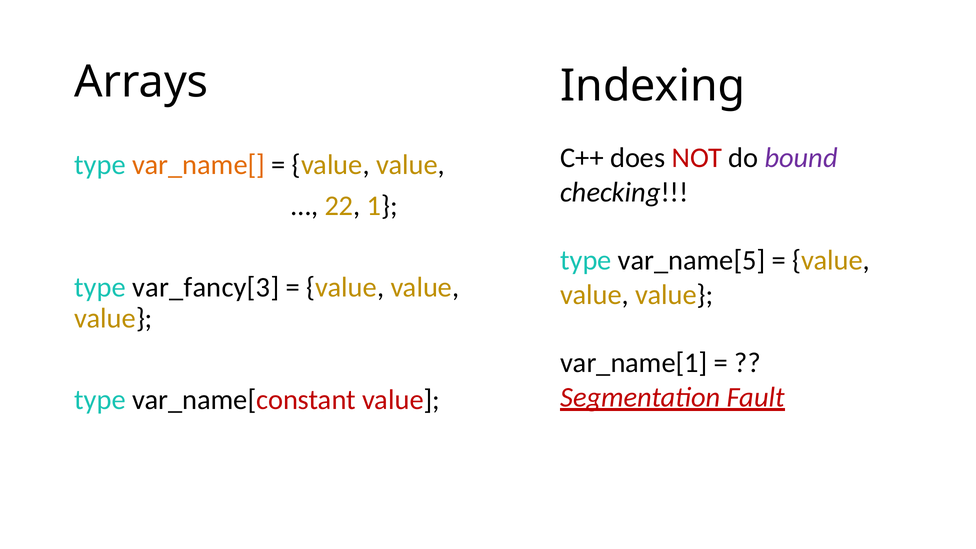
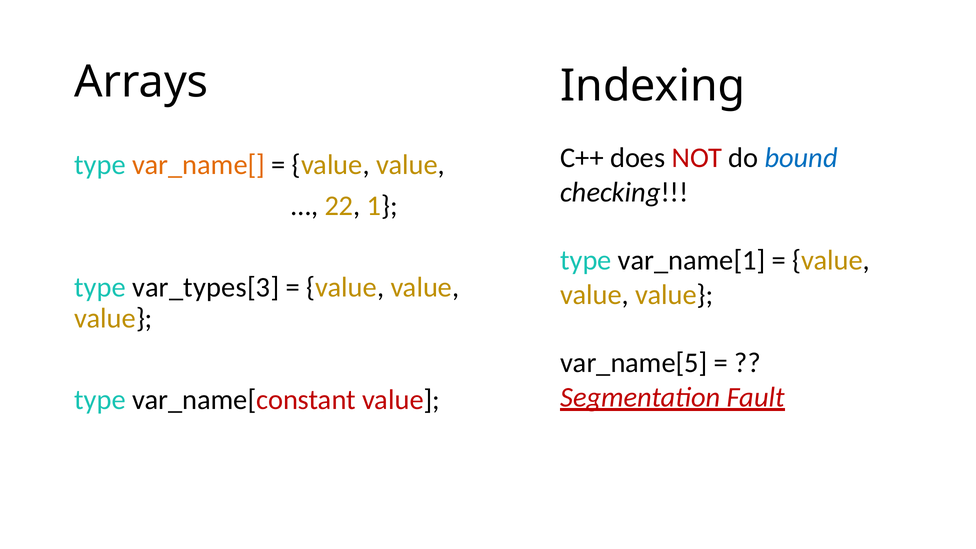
bound colour: purple -> blue (801, 158)
var_name[5: var_name[5 -> var_name[1 (692, 261)
var_fancy[3: var_fancy[3 -> var_types[3 (206, 288)
var_name[1: var_name[1 -> var_name[5 (634, 363)
